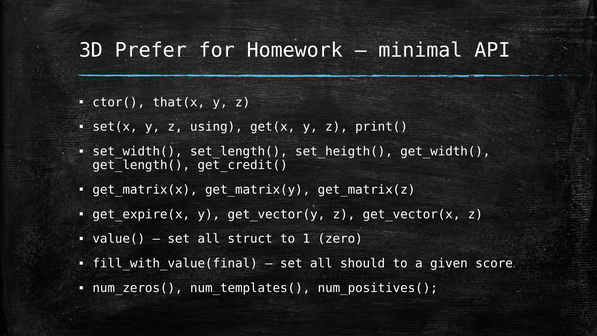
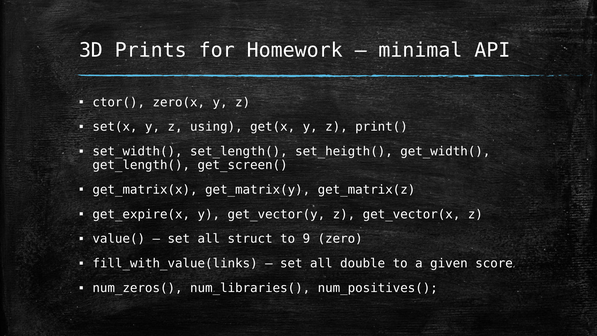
Prefer: Prefer -> Prints (151, 50)
that(x: that(x -> zero(x (179, 102)
get_credit(: get_credit( -> get_screen( (243, 165)
1: 1 -> 9 (306, 239)
fill_with_value(final: fill_with_value(final -> fill_with_value(links (175, 263)
should: should -> double (363, 263)
num_templates(: num_templates( -> num_libraries( (250, 288)
